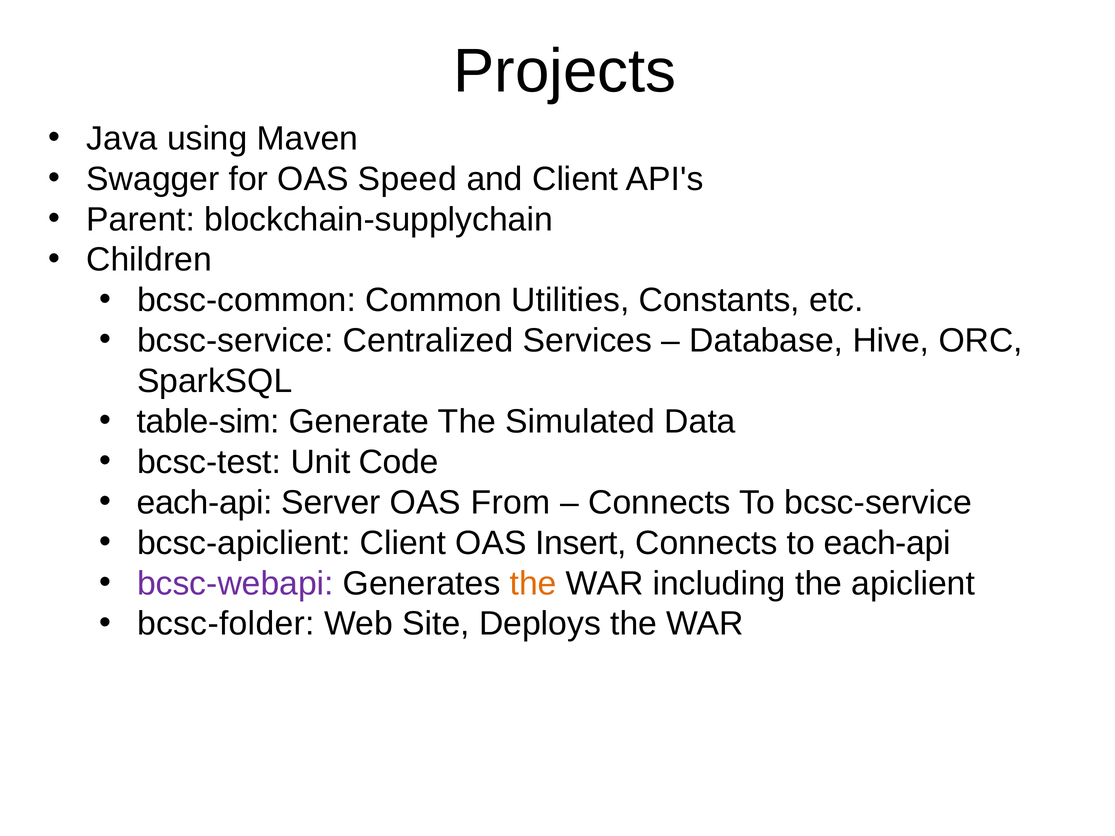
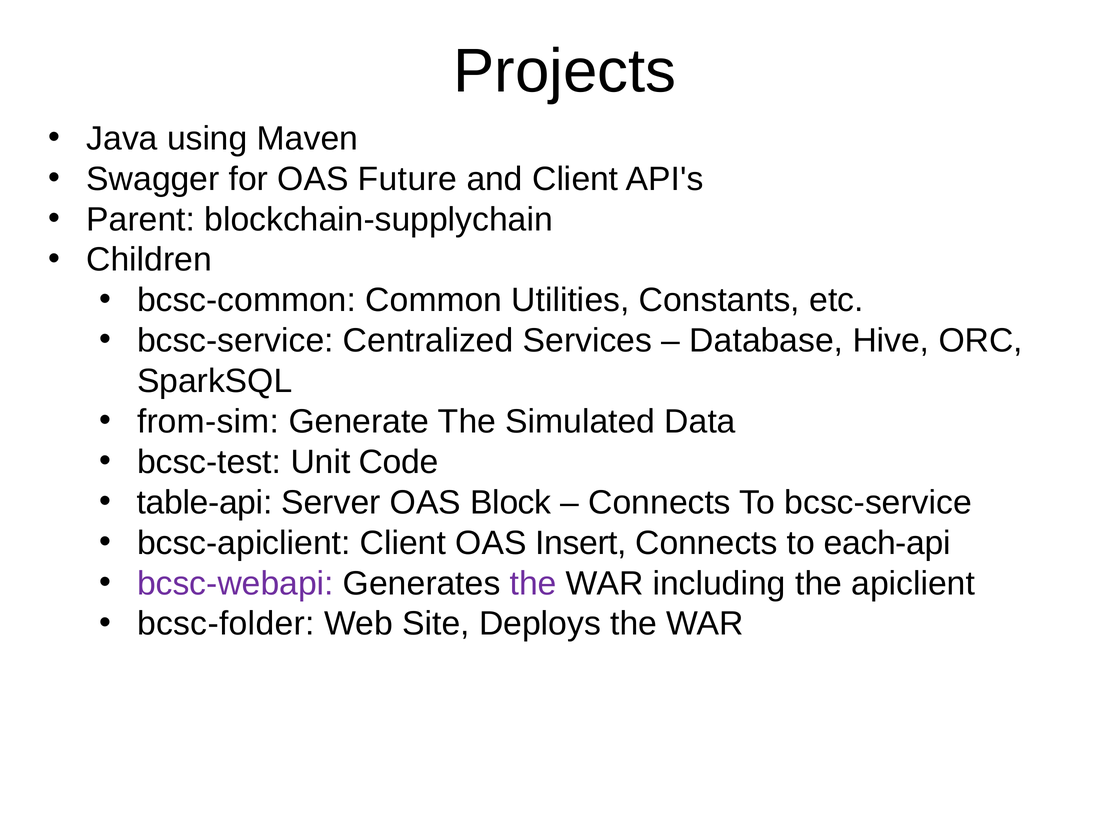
Speed: Speed -> Future (407, 179)
table-sim: table-sim -> from-sim (208, 422)
each-api: each-api -> table-api (205, 503)
From: From -> Block (511, 503)
the colour: orange -> purple (533, 584)
